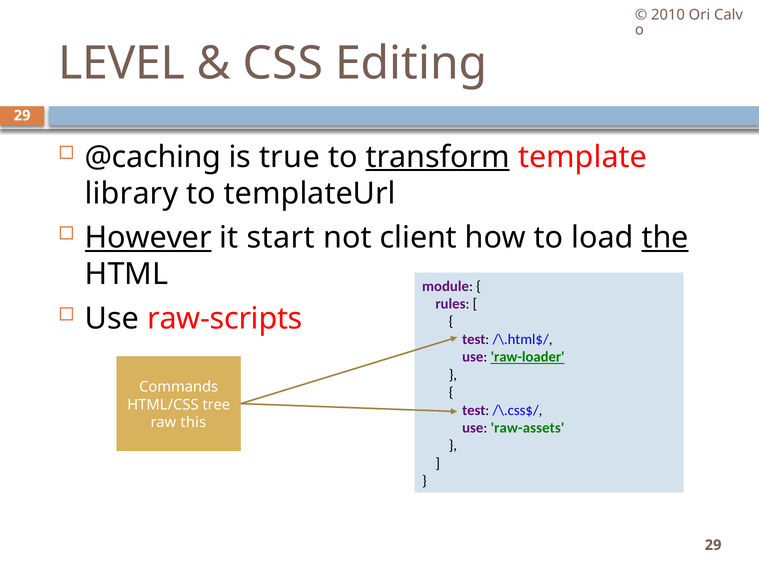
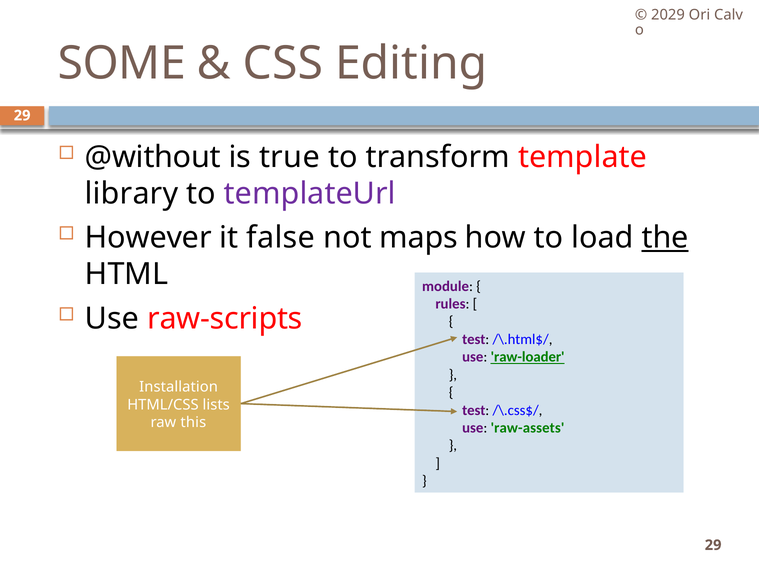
2010: 2010 -> 2029 (668, 15)
LEVEL: LEVEL -> SOME (122, 63)
@caching: @caching -> @without (153, 157)
transform underline: present -> none (438, 157)
templateUrl colour: black -> purple (310, 194)
However underline: present -> none (148, 238)
start: start -> false (281, 238)
client: client -> maps (419, 238)
Commands: Commands -> Installation (179, 387)
tree: tree -> lists (216, 405)
